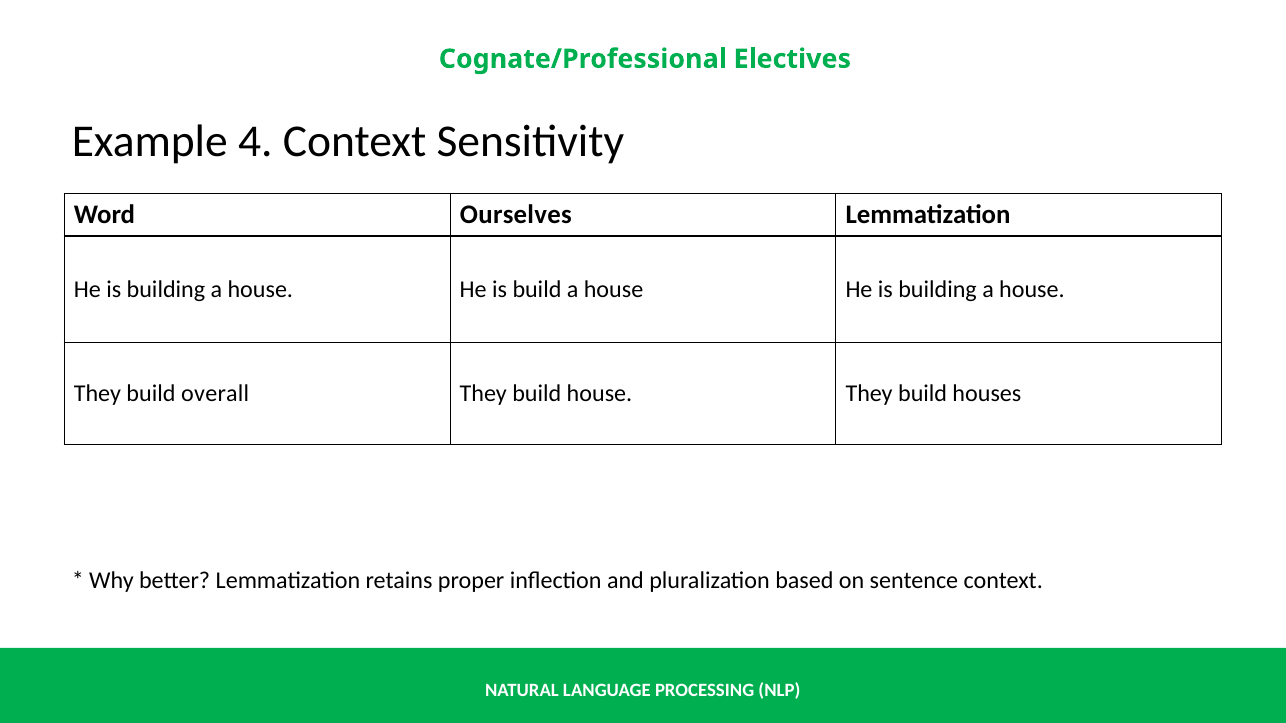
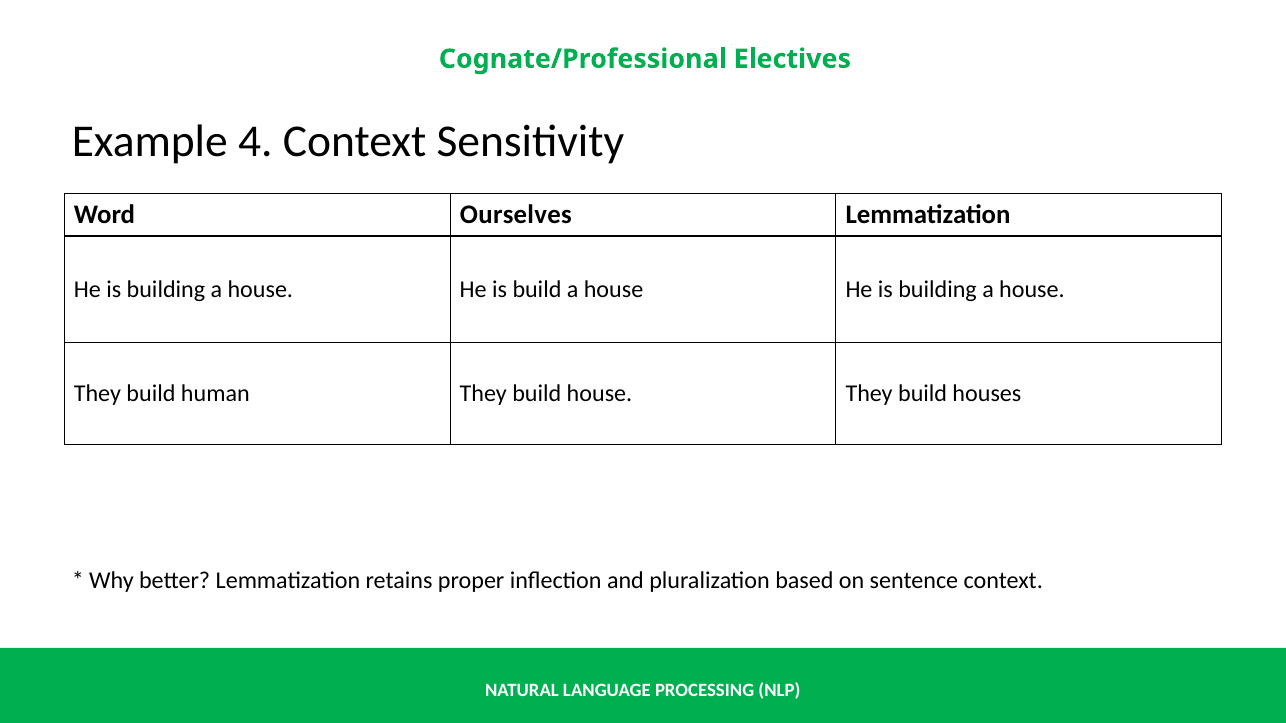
overall: overall -> human (215, 394)
